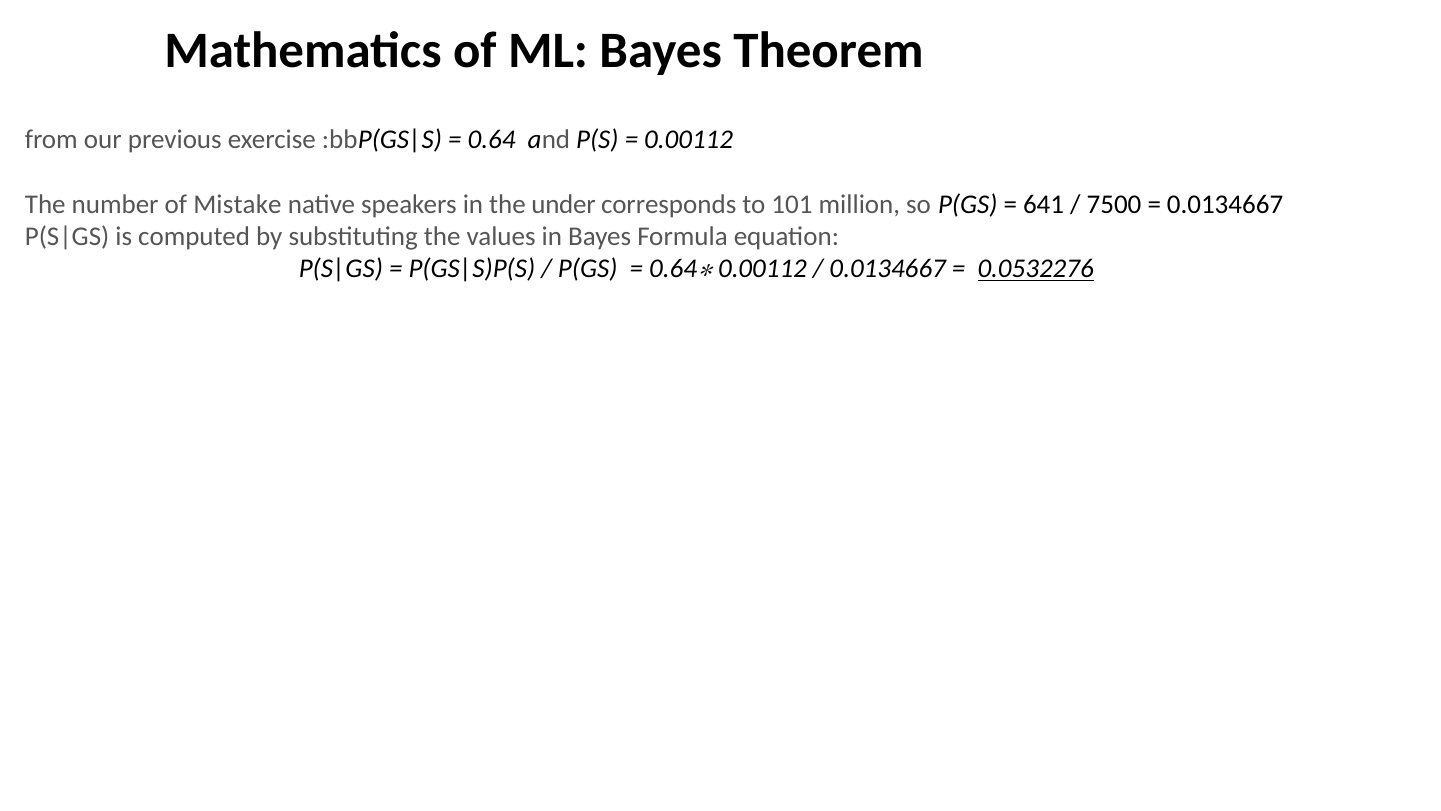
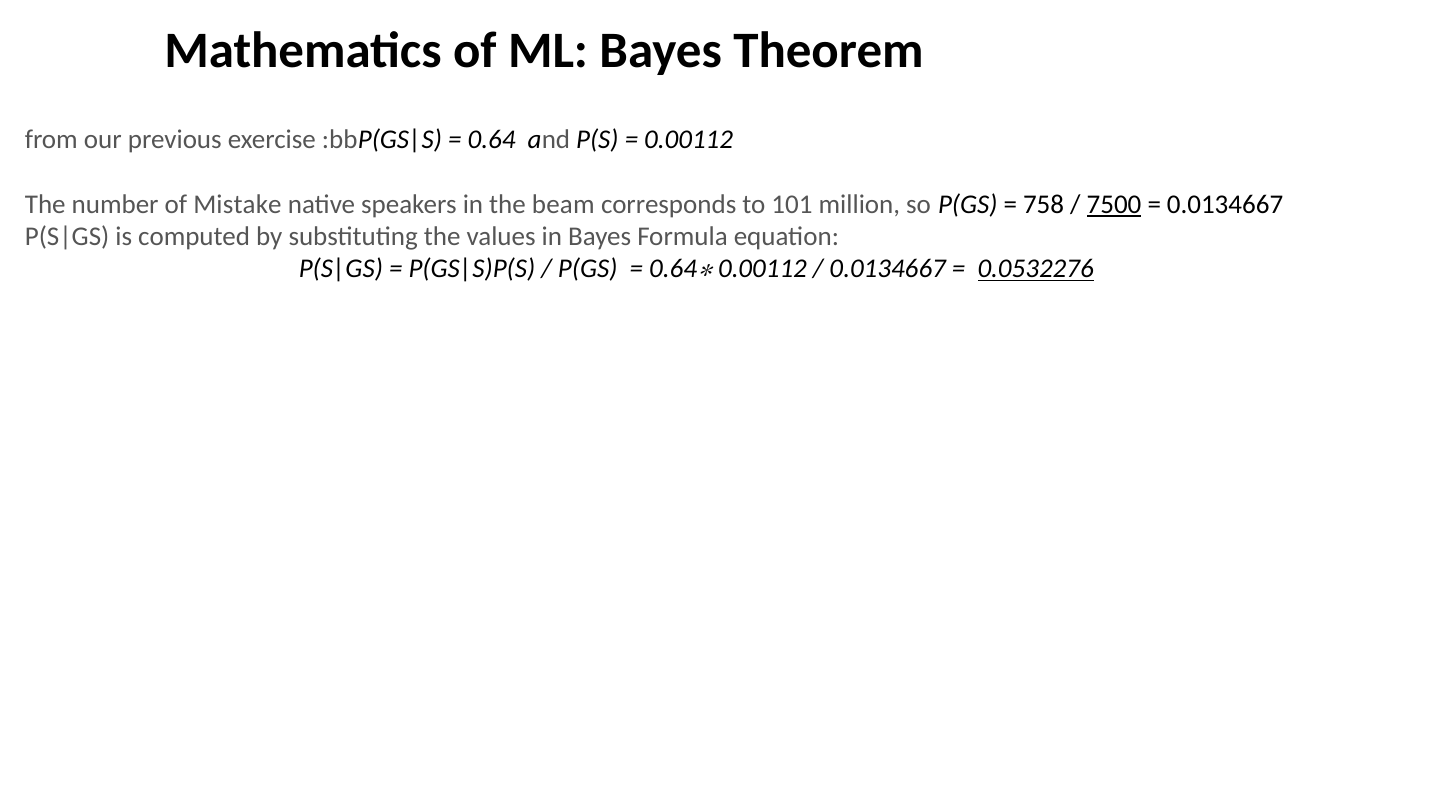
under: under -> beam (563, 204)
641: 641 -> 758 (1044, 204)
7500 underline: none -> present (1114, 204)
